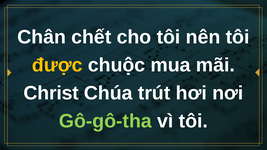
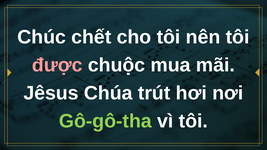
Chân: Chân -> Chúc (42, 37)
được colour: yellow -> pink (57, 65)
Christ: Christ -> Jêsus (51, 93)
